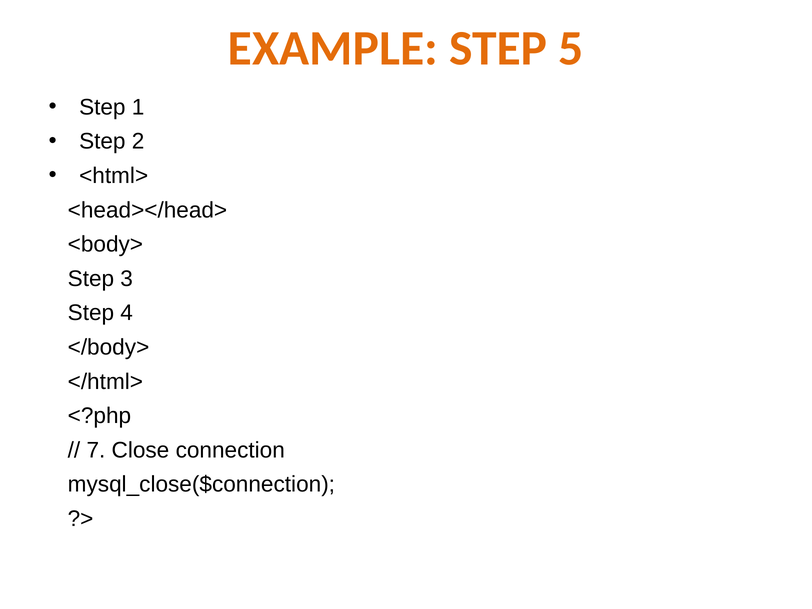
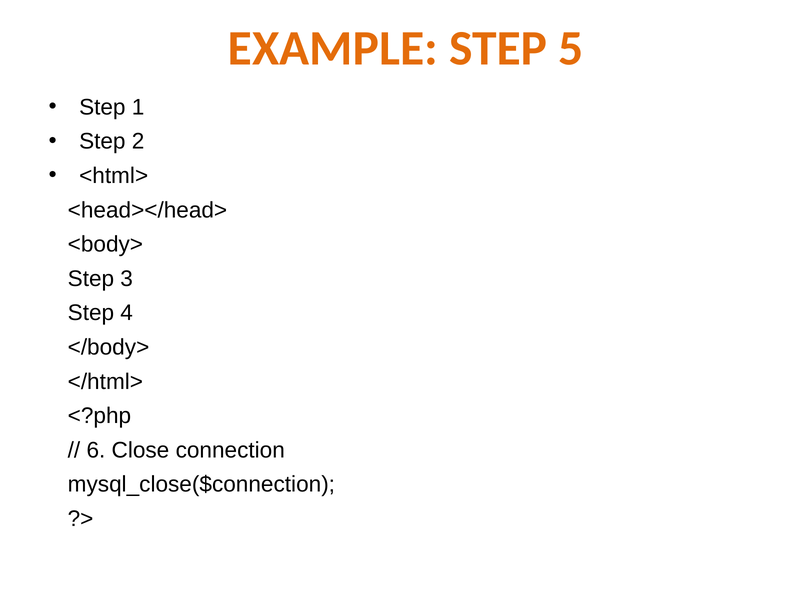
7: 7 -> 6 (96, 450)
